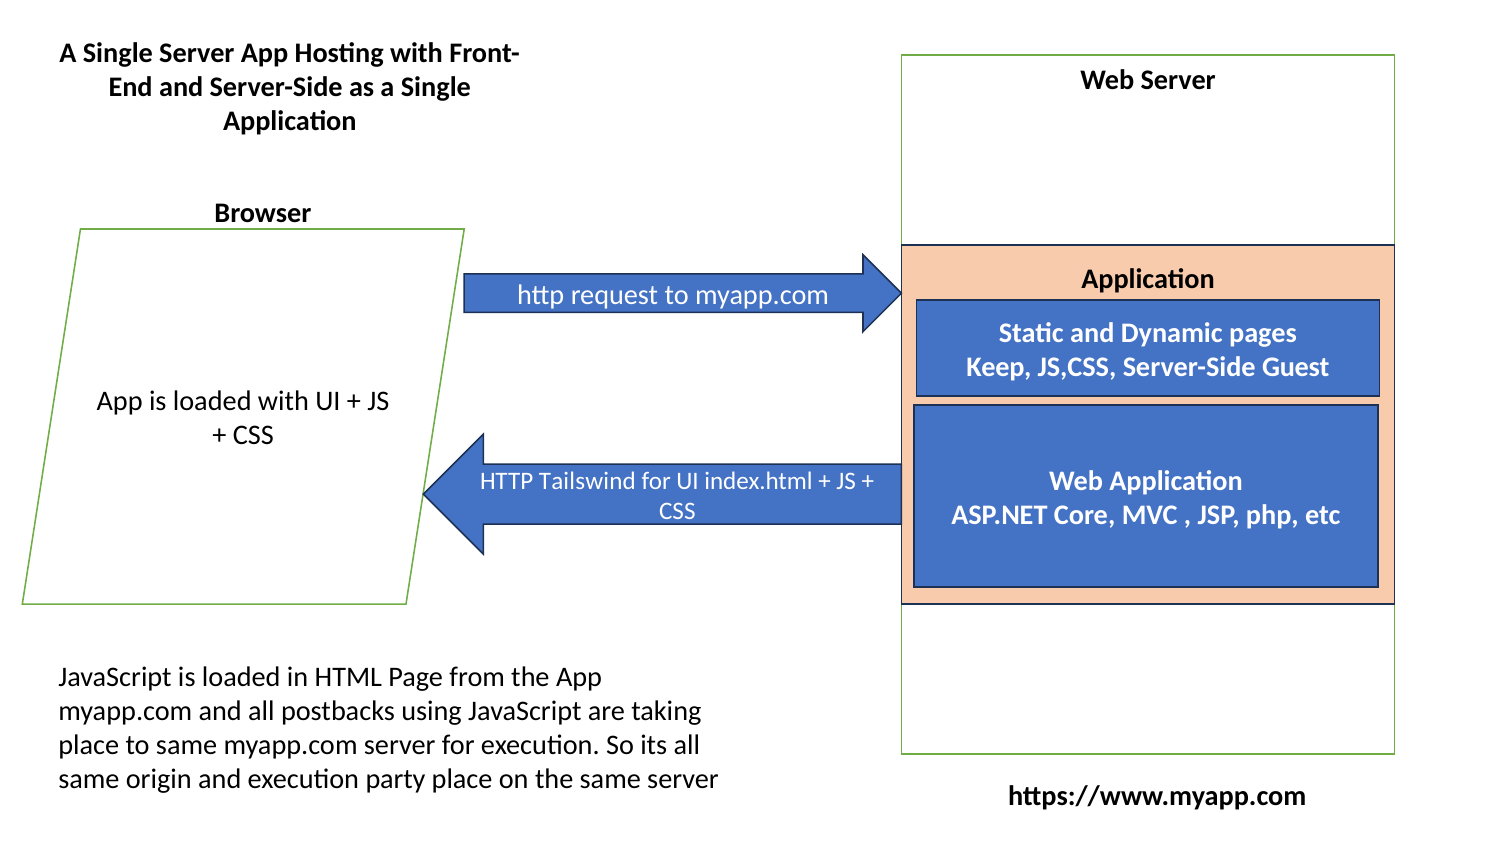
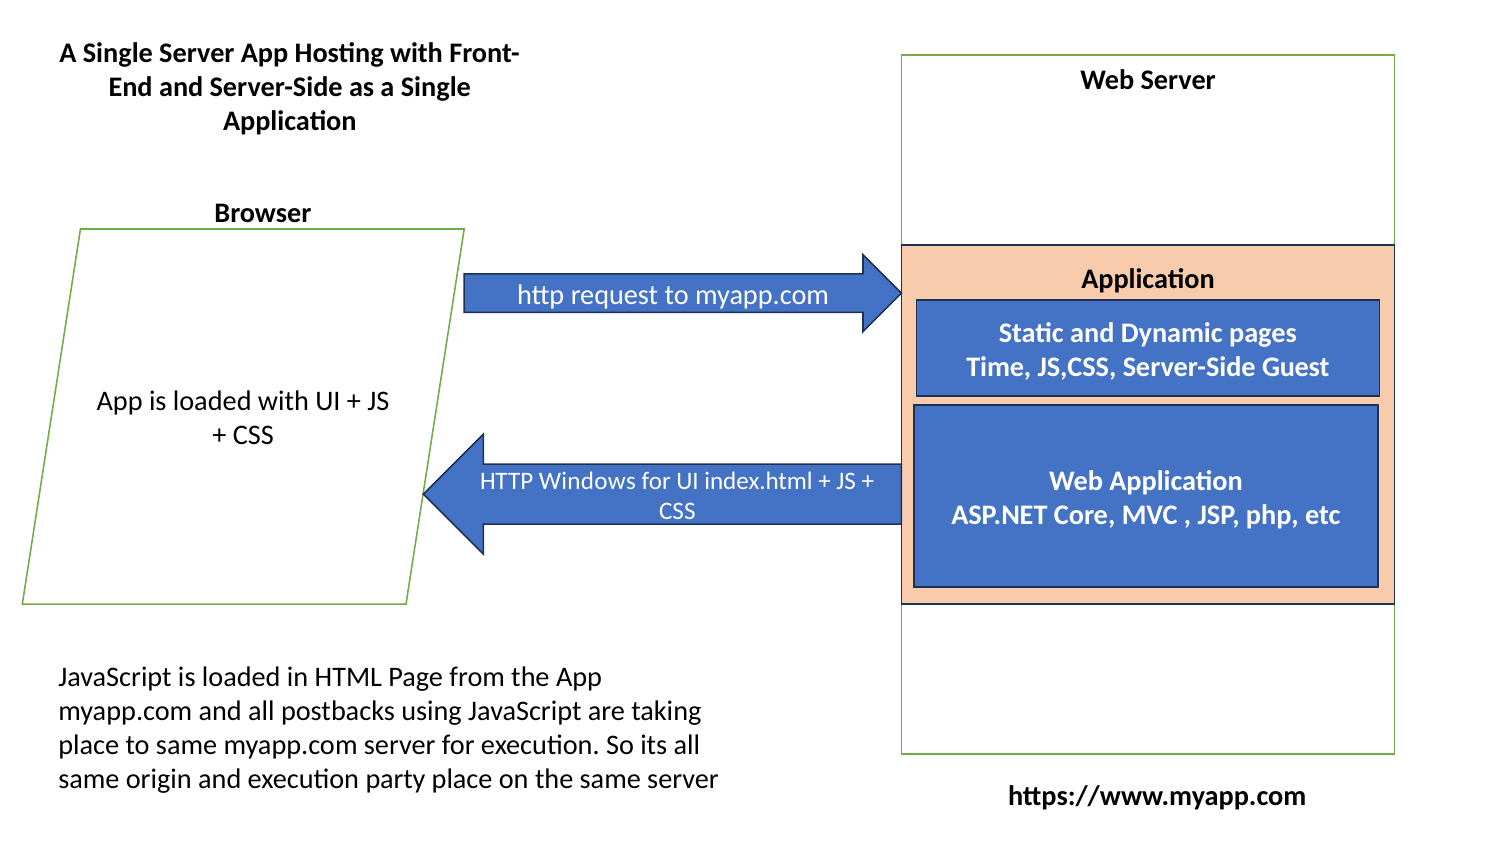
Keep: Keep -> Time (999, 367)
Tailswind: Tailswind -> Windows (587, 480)
